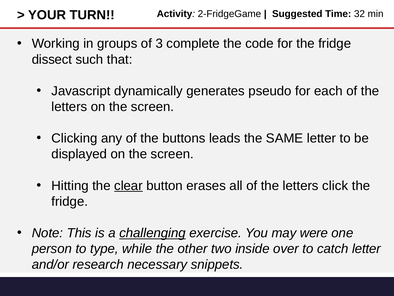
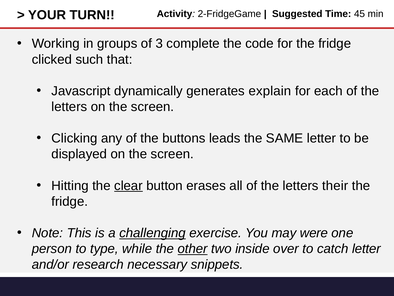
32: 32 -> 45 (359, 14)
dissect: dissect -> clicked (52, 59)
pseudo: pseudo -> explain (270, 91)
click: click -> their (335, 185)
other underline: none -> present (193, 248)
